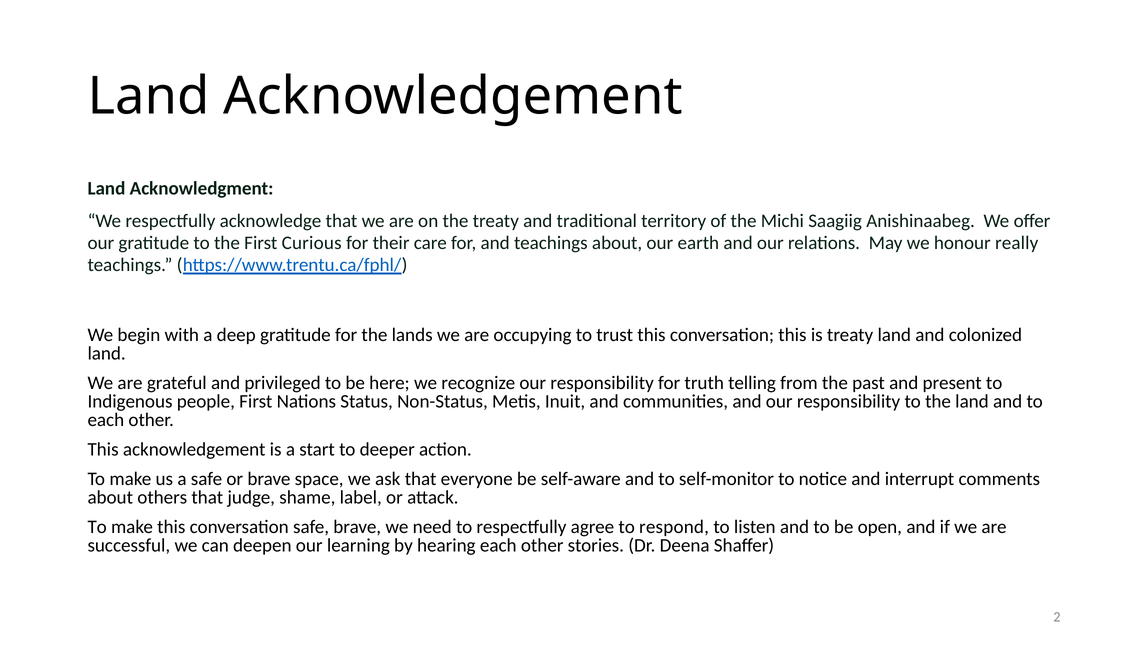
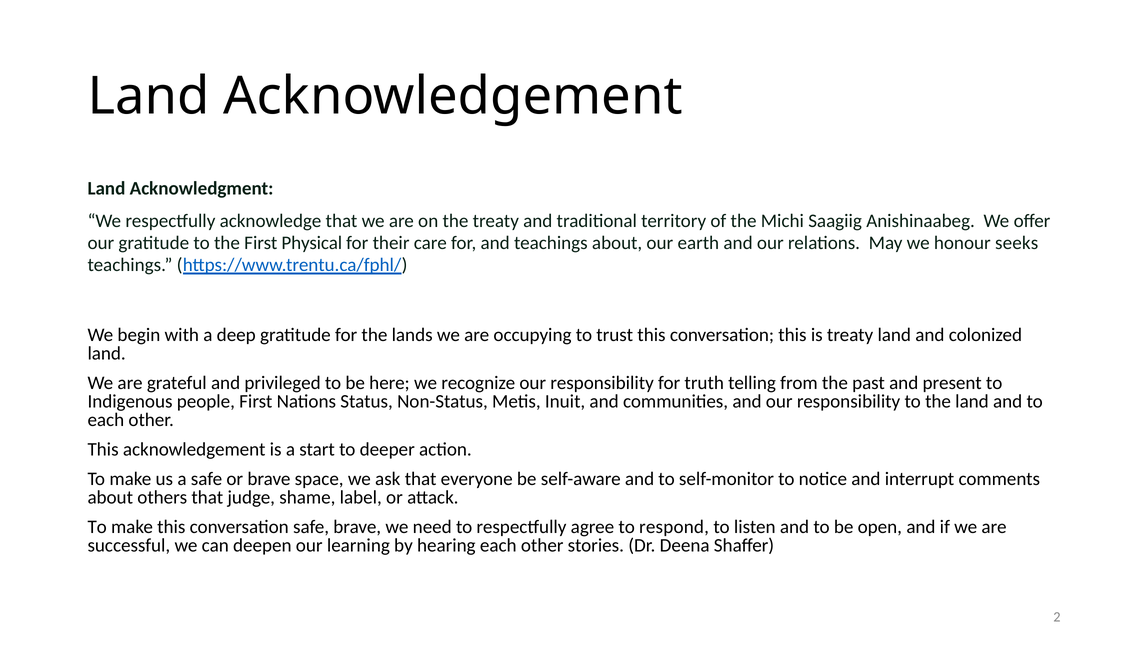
Curious: Curious -> Physical (312, 243)
really: really -> seeks (1017, 243)
